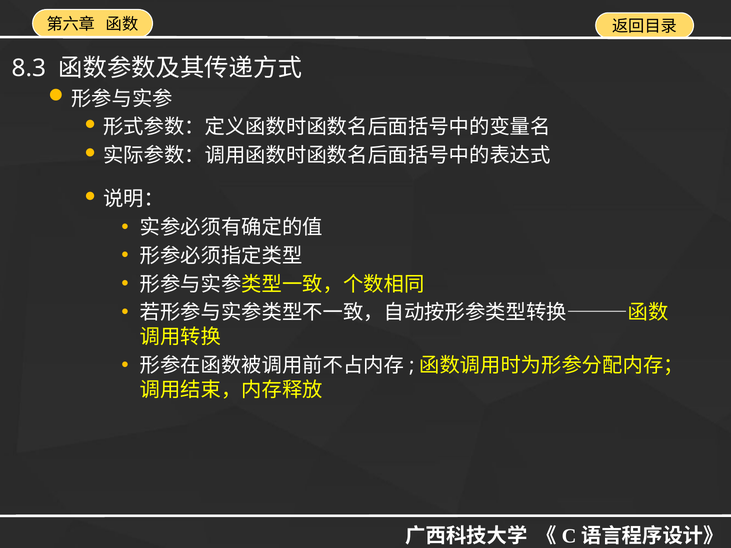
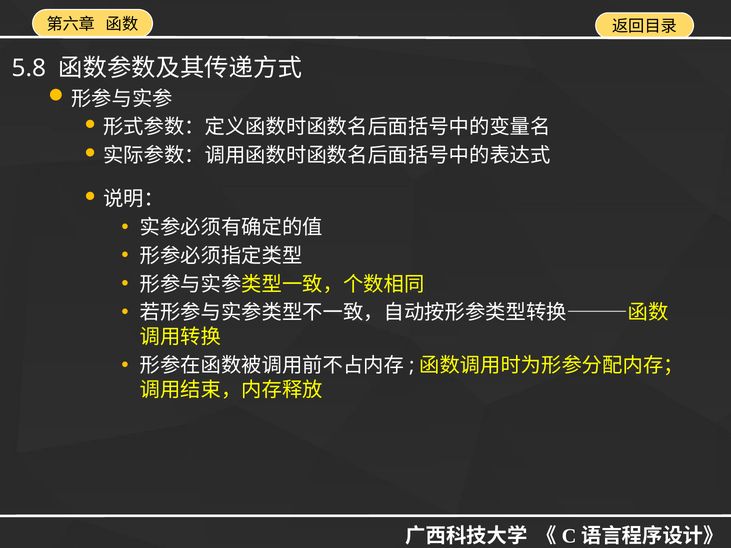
8.3: 8.3 -> 5.8 (29, 68)
